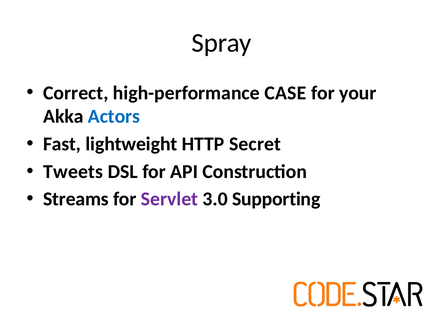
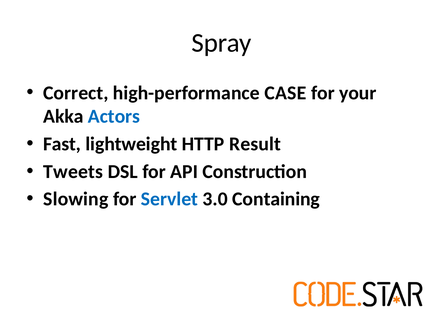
Secret: Secret -> Result (255, 144)
Streams: Streams -> Slowing (76, 199)
Servlet colour: purple -> blue (170, 199)
Supporting: Supporting -> Containing (276, 199)
